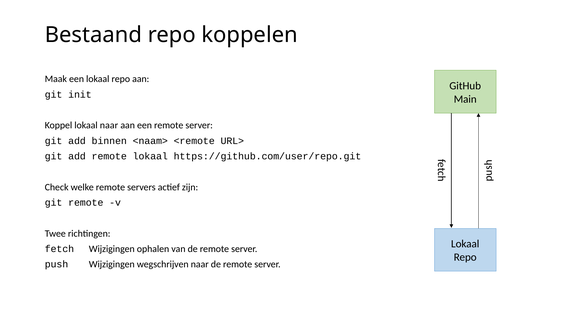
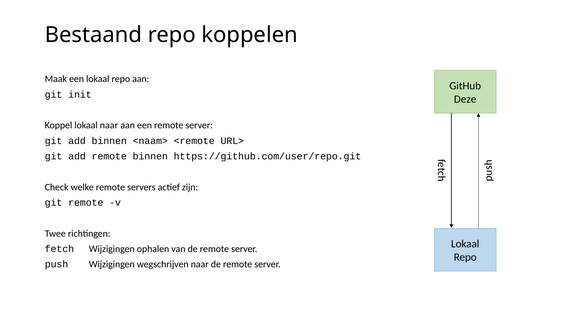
Main: Main -> Deze (465, 99)
remote lokaal: lokaal -> binnen (150, 156)
